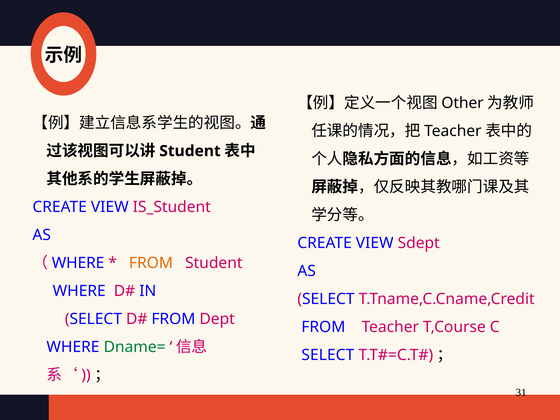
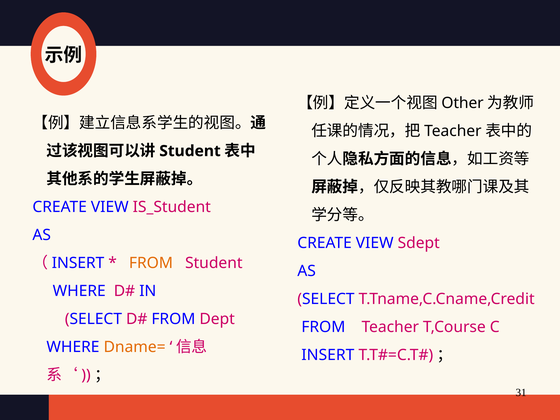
WHERE: WHERE -> INSERT (78, 263)
Dname= colour: green -> orange (135, 347)
SELECT: SELECT -> INSERT (328, 355)
